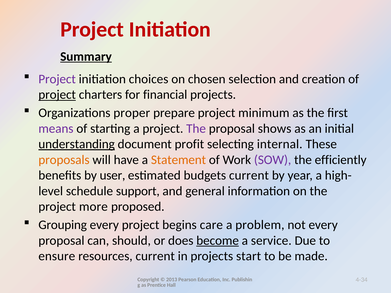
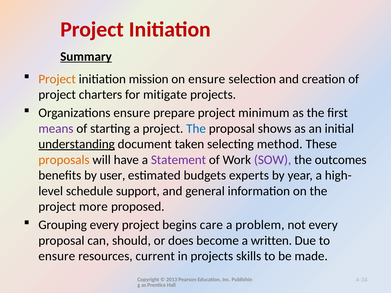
Project colour: purple -> orange (57, 79)
choices: choices -> mission (149, 79)
on chosen: chosen -> ensure (207, 79)
project underline: present -> none (57, 95)
financial: financial -> mitigate (165, 95)
Organizations proper: proper -> ensure (132, 113)
The colour: purple -> blue (196, 129)
profit: profit -> taken (189, 144)
internal: internal -> method (280, 144)
Statement colour: orange -> purple (178, 160)
efficiently: efficiently -> outcomes (341, 160)
budgets current: current -> experts (249, 176)
become underline: present -> none (218, 241)
service: service -> written (271, 241)
start: start -> skills (249, 256)
